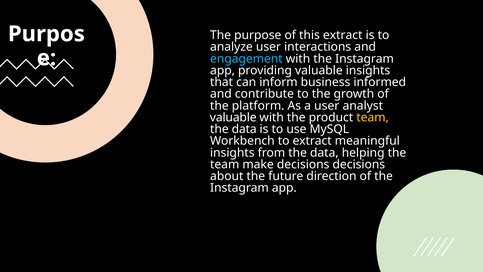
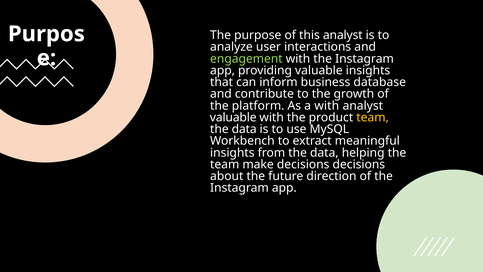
this extract: extract -> analyst (343, 35)
engagement colour: light blue -> light green (246, 59)
informed: informed -> database (380, 82)
a user: user -> with (327, 106)
